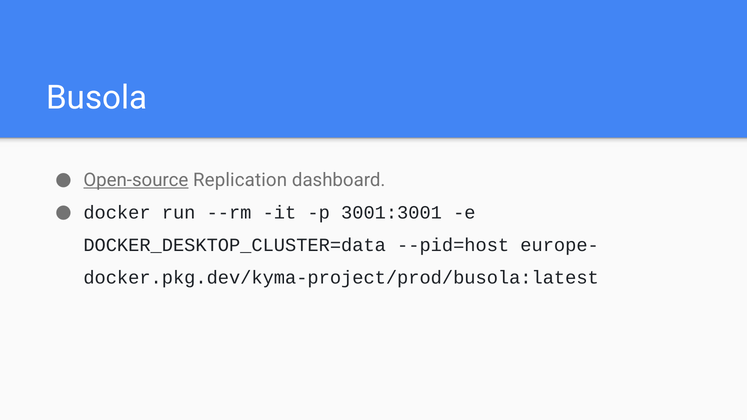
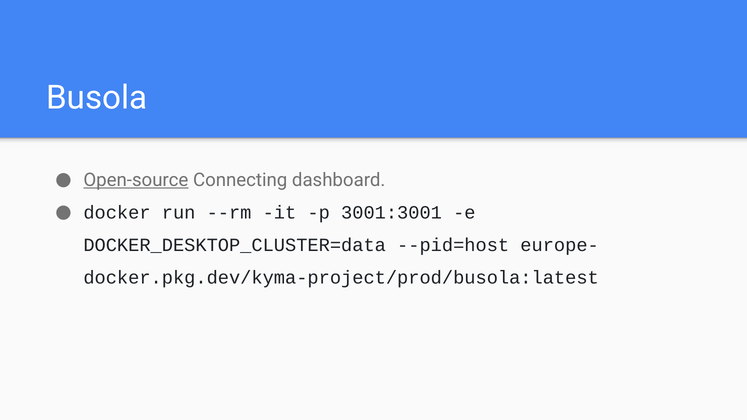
Replication: Replication -> Connecting (240, 180)
